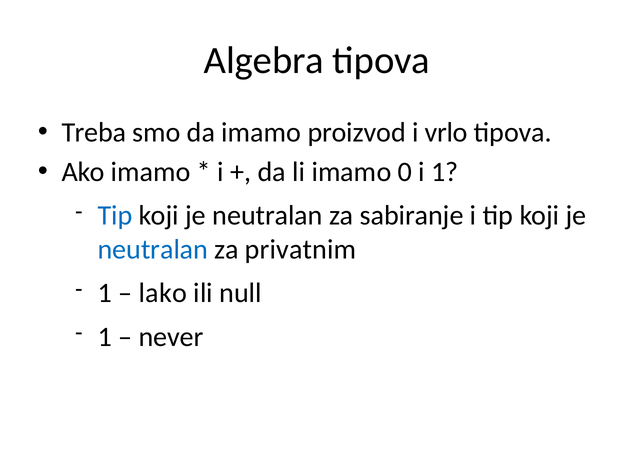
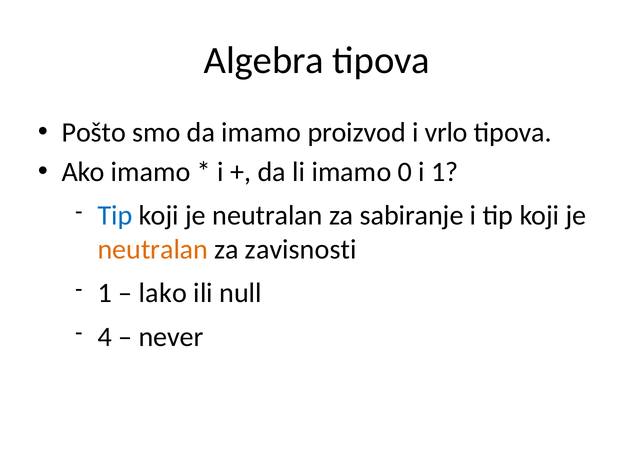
Treba: Treba -> Pošto (94, 133)
neutralan colour: blue -> orange (153, 250)
privatnim: privatnim -> zavisnosti (301, 250)
1: 1 -> 4 (105, 337)
